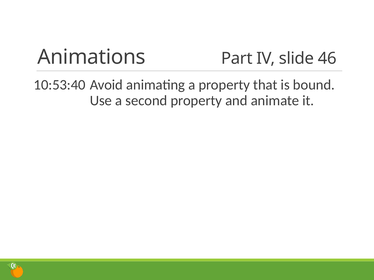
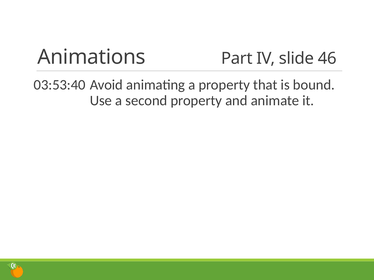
10:53:40: 10:53:40 -> 03:53:40 (60, 85)
